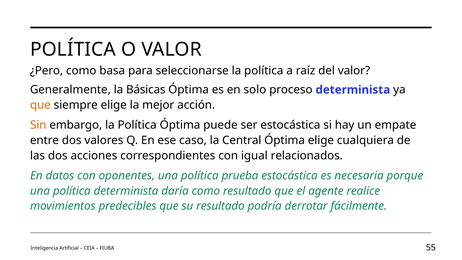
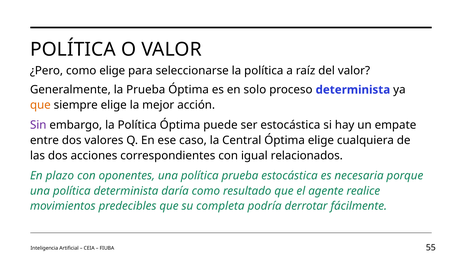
como basa: basa -> elige (112, 71)
la Básicas: Básicas -> Prueba (146, 90)
Sin colour: orange -> purple (38, 125)
datos: datos -> plazo (60, 176)
su resultado: resultado -> completa (220, 206)
